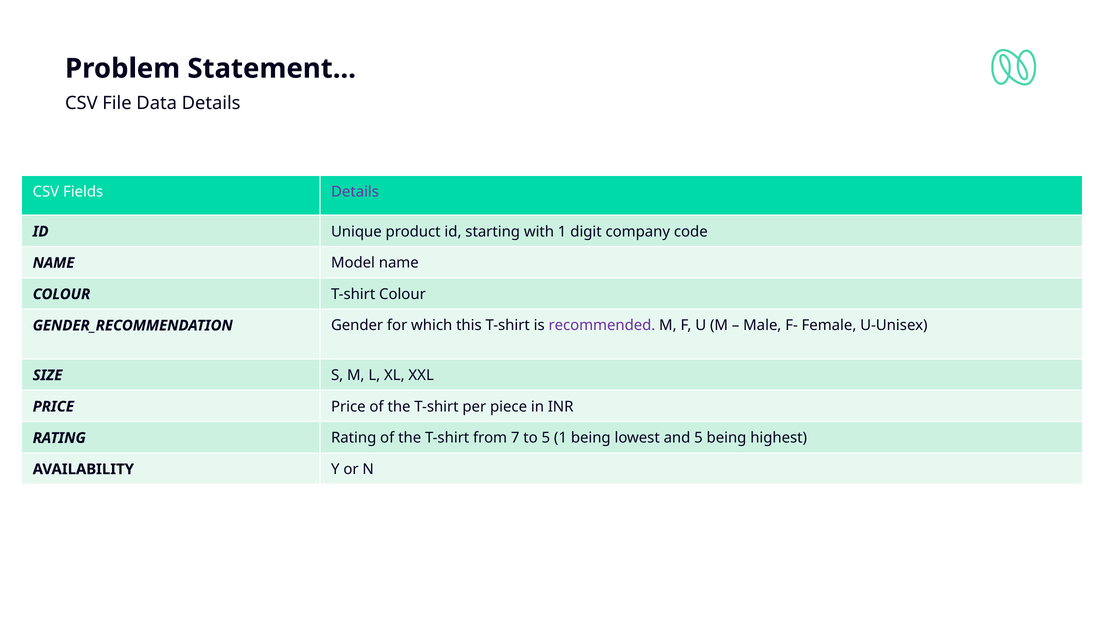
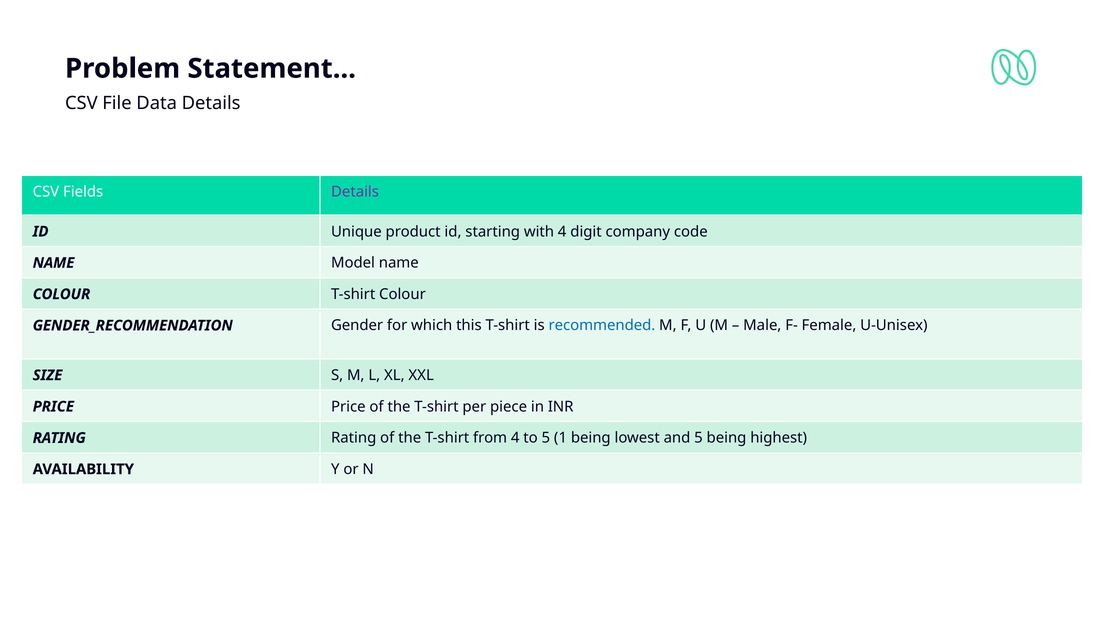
with 1: 1 -> 4 (562, 232)
recommended colour: purple -> blue (602, 326)
from 7: 7 -> 4 (515, 438)
